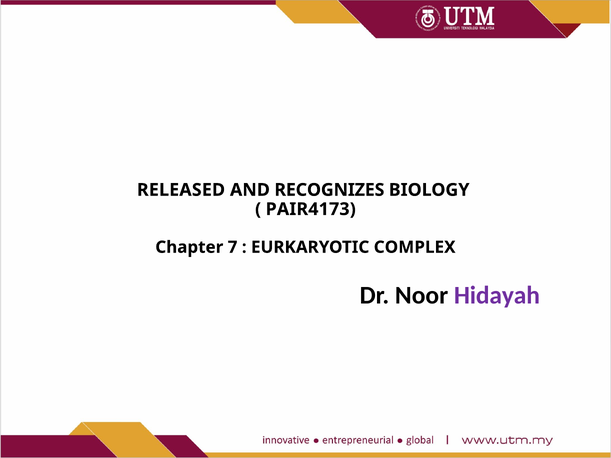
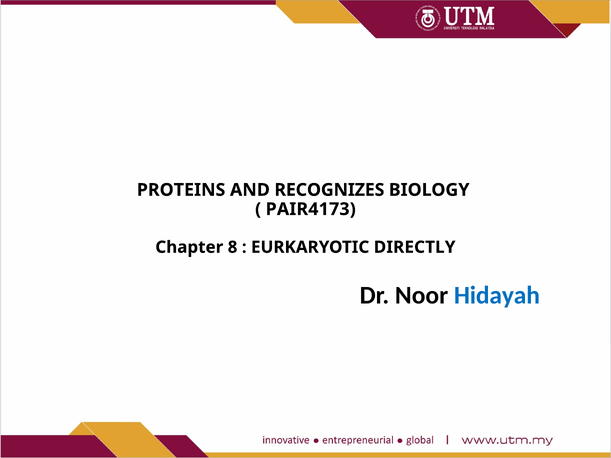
RELEASED: RELEASED -> PROTEINS (181, 190)
7: 7 -> 8 (233, 247)
COMPLEX: COMPLEX -> DIRECTLY (415, 247)
Hidayah colour: purple -> blue (497, 296)
